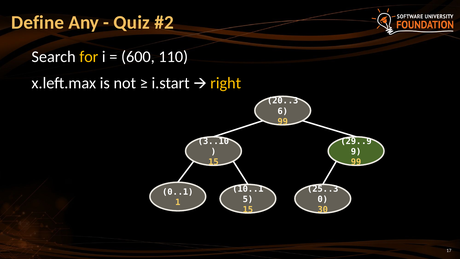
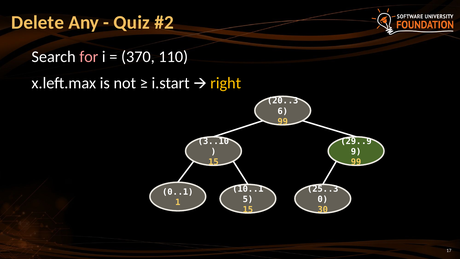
Define: Define -> Delete (38, 22)
for colour: yellow -> pink (89, 57)
600: 600 -> 370 (138, 57)
